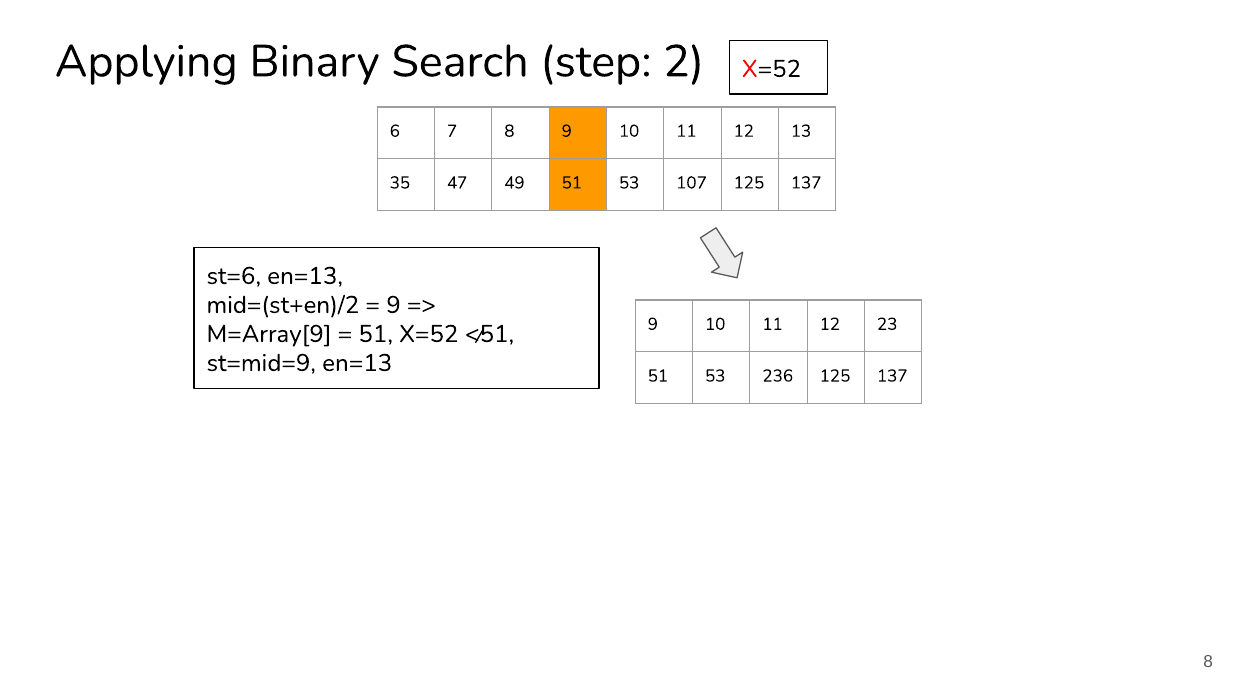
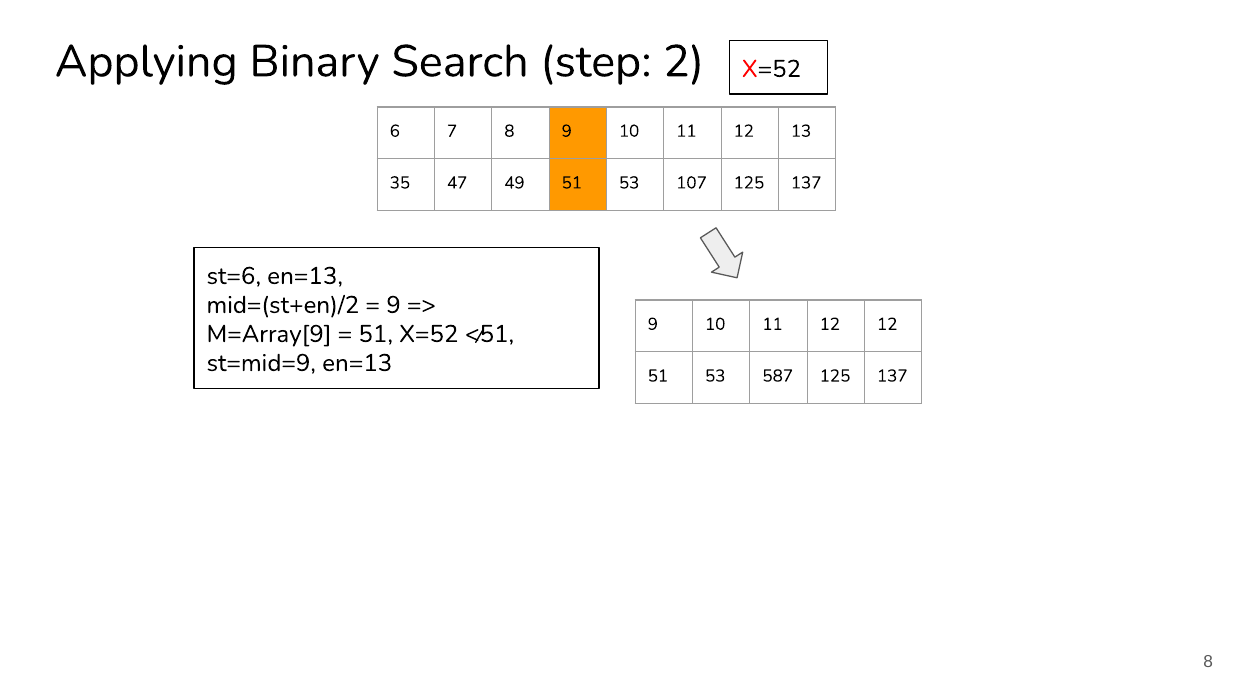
12 23: 23 -> 12 (887, 324)
236: 236 -> 587 (778, 376)
